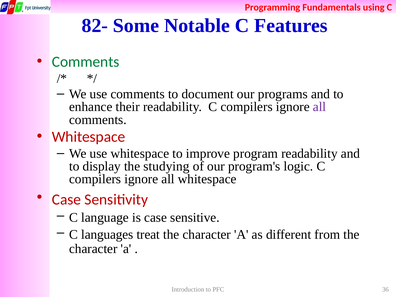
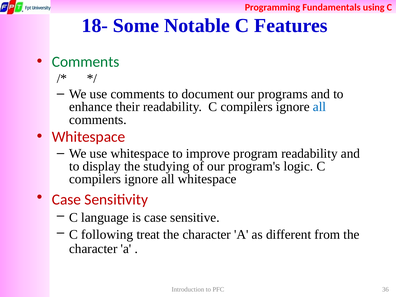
82-: 82- -> 18- (95, 25)
all colour: purple -> blue (320, 107)
languages: languages -> following (107, 235)
